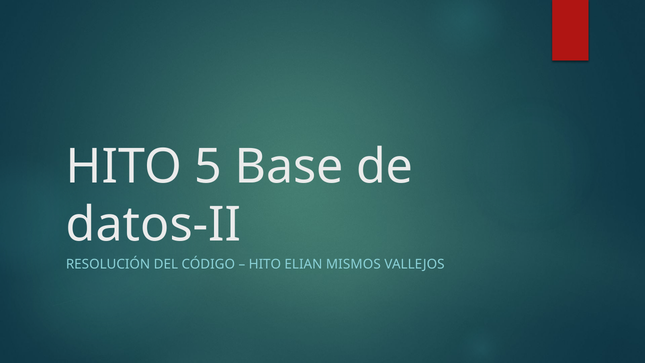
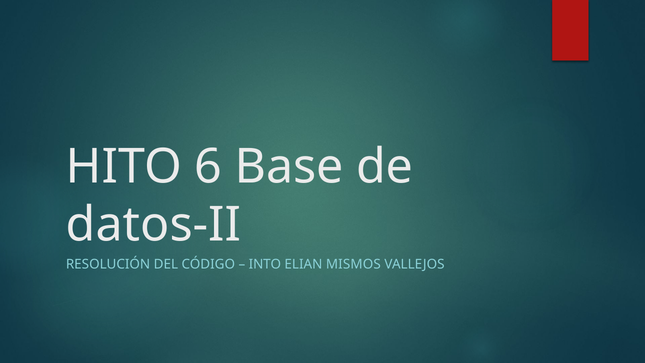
5: 5 -> 6 (208, 167)
HITO: HITO -> INTO (265, 264)
